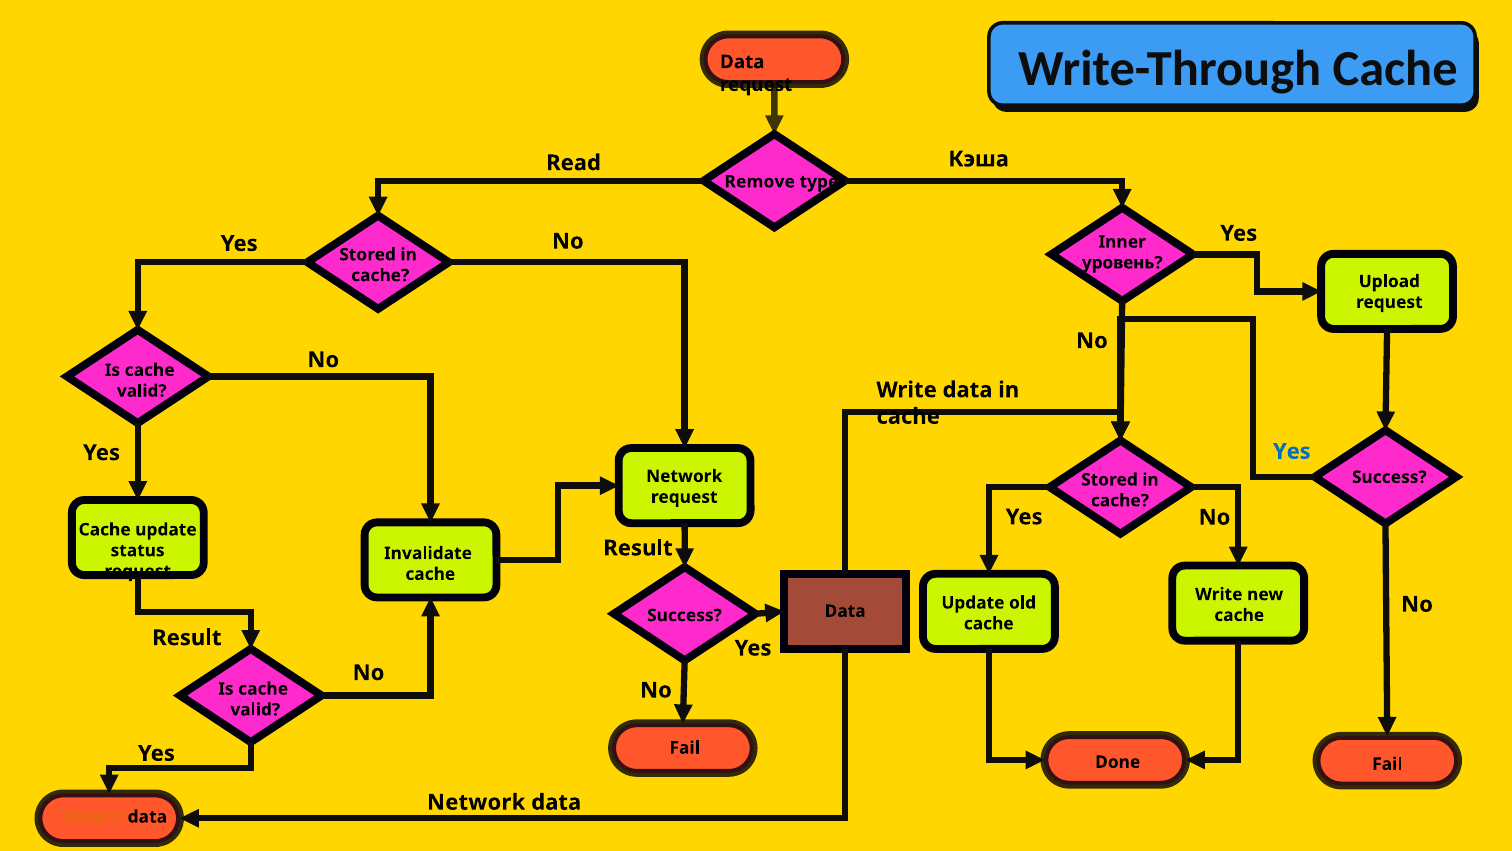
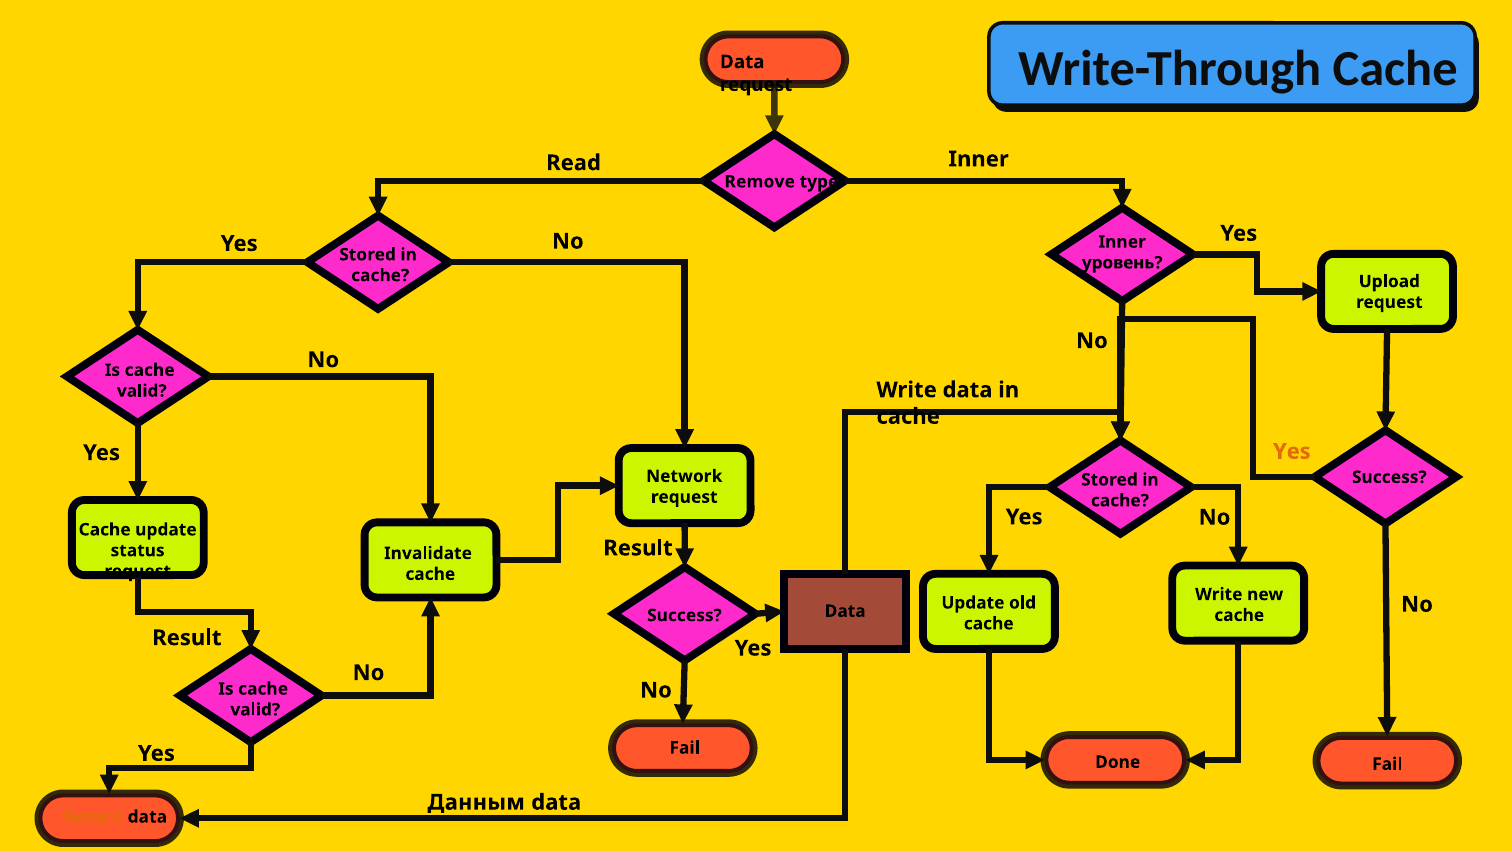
Кэша: Кэша -> Inner (979, 159)
Yes colour: blue -> orange (1292, 451)
Network: Network -> Данным (476, 802)
